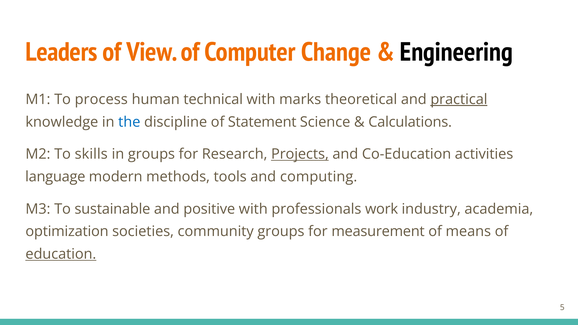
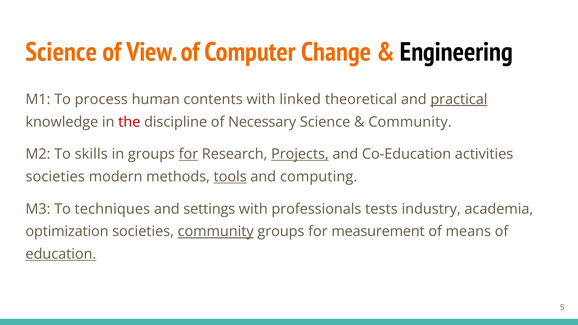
Leaders: Leaders -> Science (61, 52)
technical: technical -> contents (213, 99)
marks: marks -> linked (300, 99)
the colour: blue -> red (129, 122)
Statement: Statement -> Necessary (262, 122)
Calculations: Calculations -> Community (410, 122)
for underline: none -> present (188, 154)
language: language -> societies (55, 177)
tools underline: none -> present (230, 177)
sustainable: sustainable -> techniques (112, 209)
positive: positive -> settings (209, 209)
work: work -> tests (381, 209)
community underline: none -> present (216, 232)
